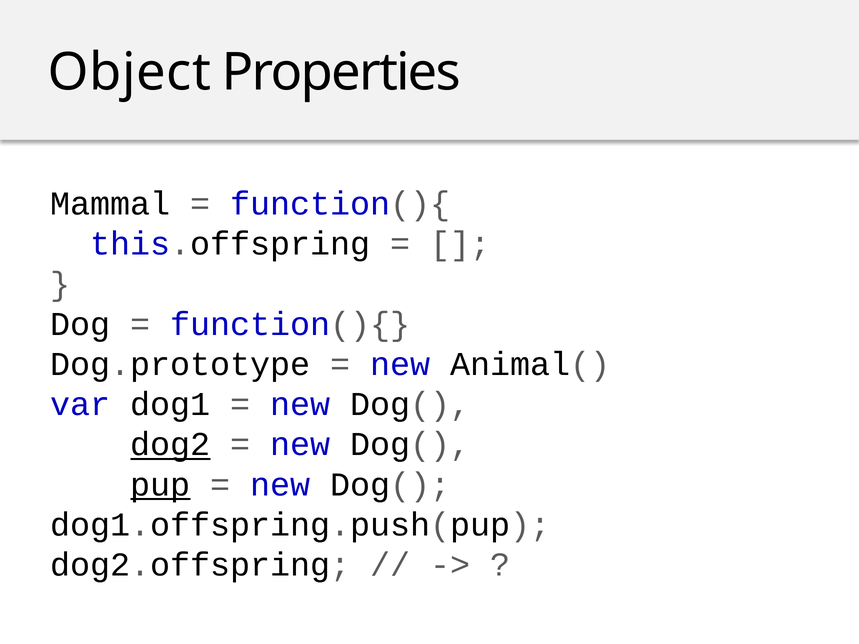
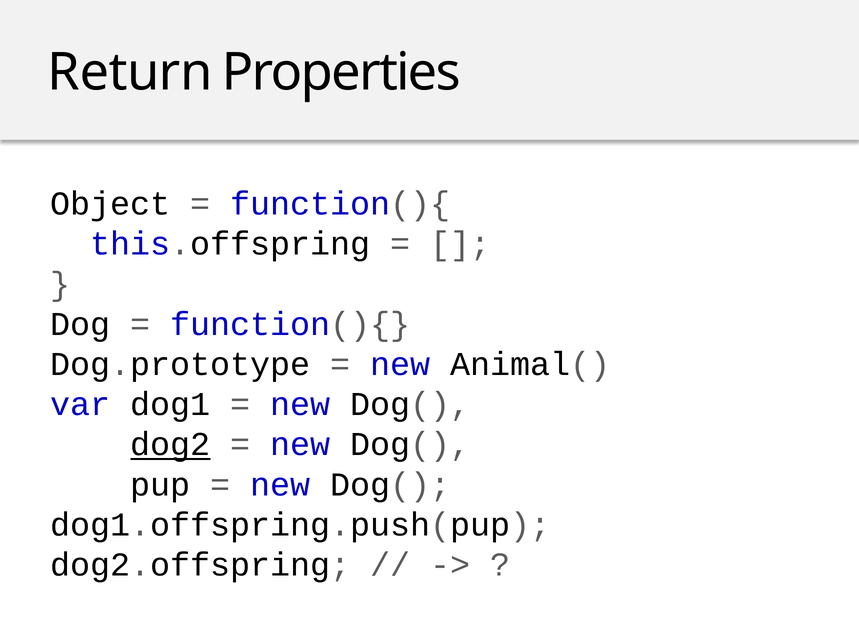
Object: Object -> Return (130, 73)
Mammal: Mammal -> Object (110, 204)
pup underline: present -> none (160, 485)
